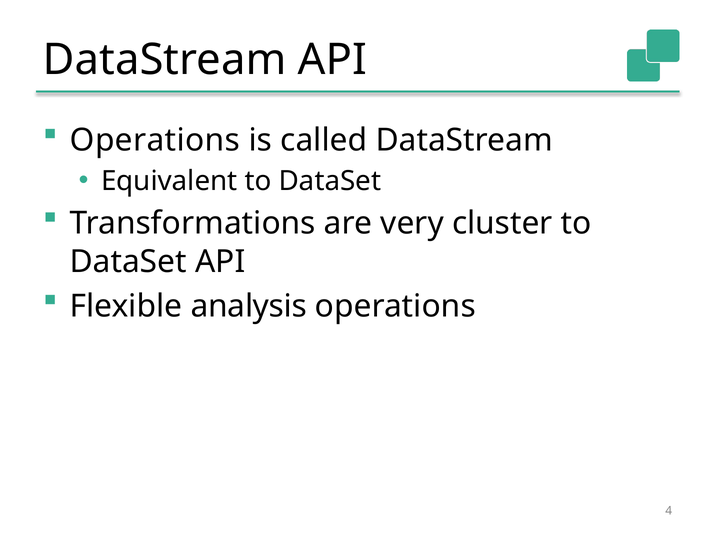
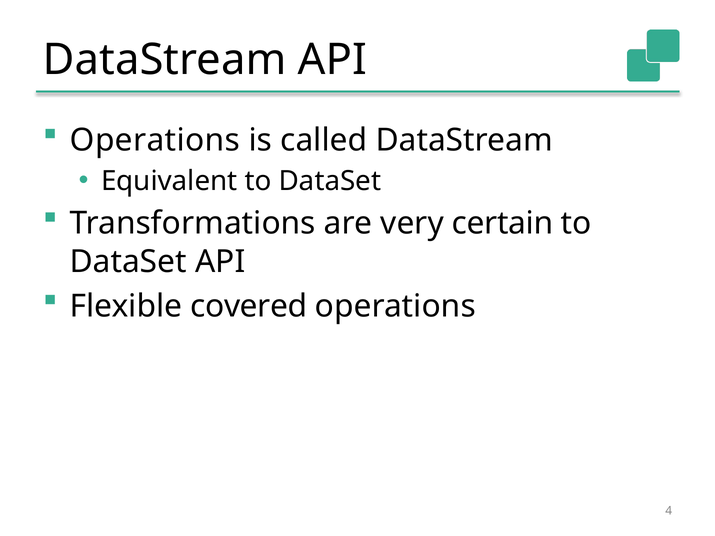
cluster: cluster -> certain (502, 224)
analysis: analysis -> covered (249, 306)
